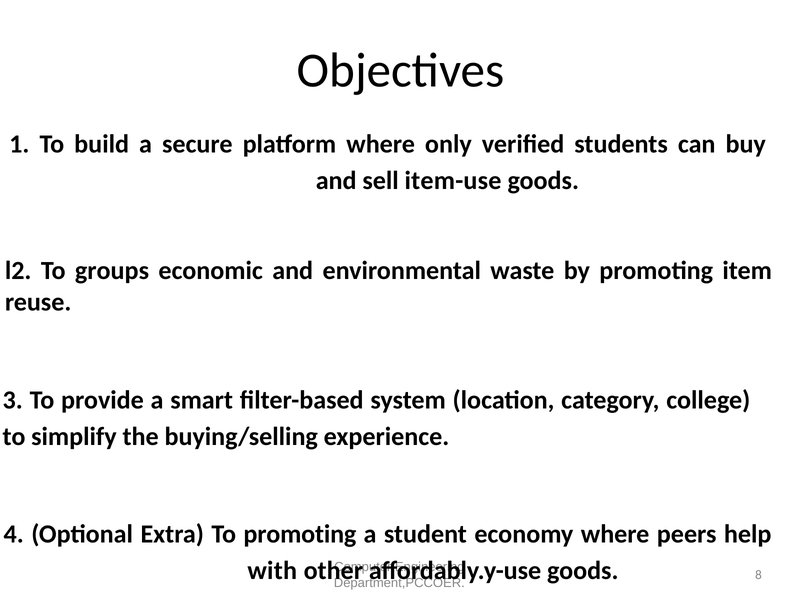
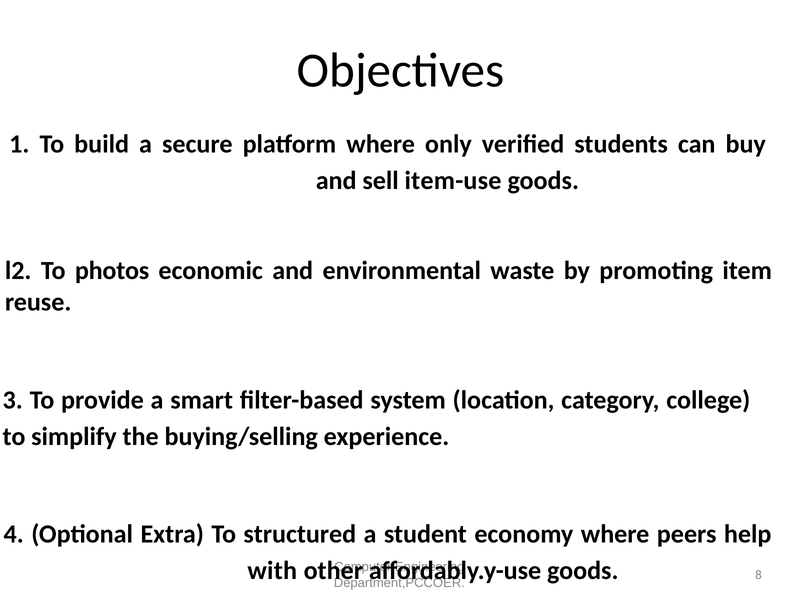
groups: groups -> photos (112, 270)
To promoting: promoting -> structured (300, 534)
